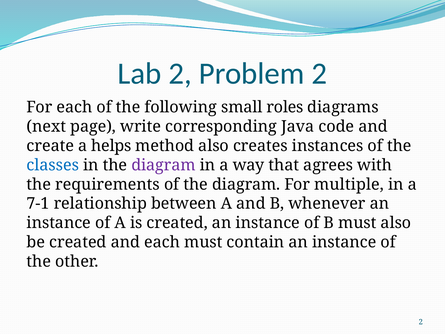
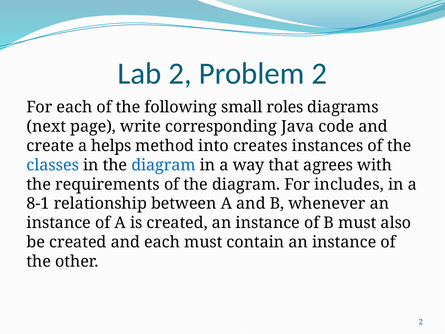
method also: also -> into (214, 146)
diagram colour: purple -> blue (164, 165)
multiple: multiple -> includes (349, 184)
7-1: 7-1 -> 8-1 (38, 203)
